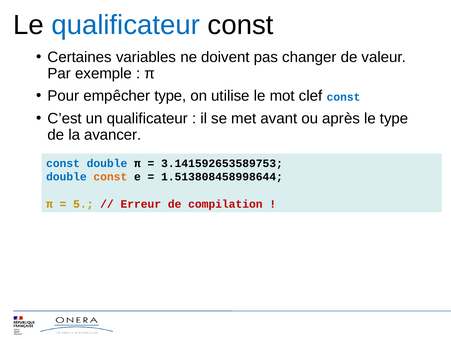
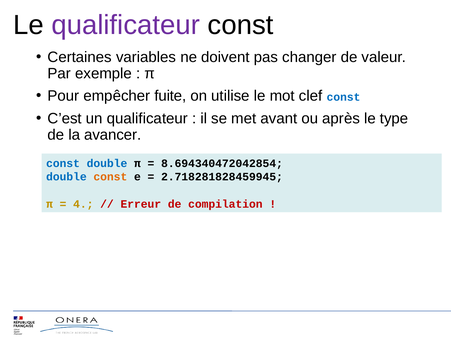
qualificateur colour: blue -> purple (126, 25)
empêcher type: type -> fuite (170, 96)
3.141592653589753: 3.141592653589753 -> 8.694340472042854 (222, 163)
1.513808458998644: 1.513808458998644 -> 2.718281828459945 (222, 176)
5: 5 -> 4 (83, 204)
